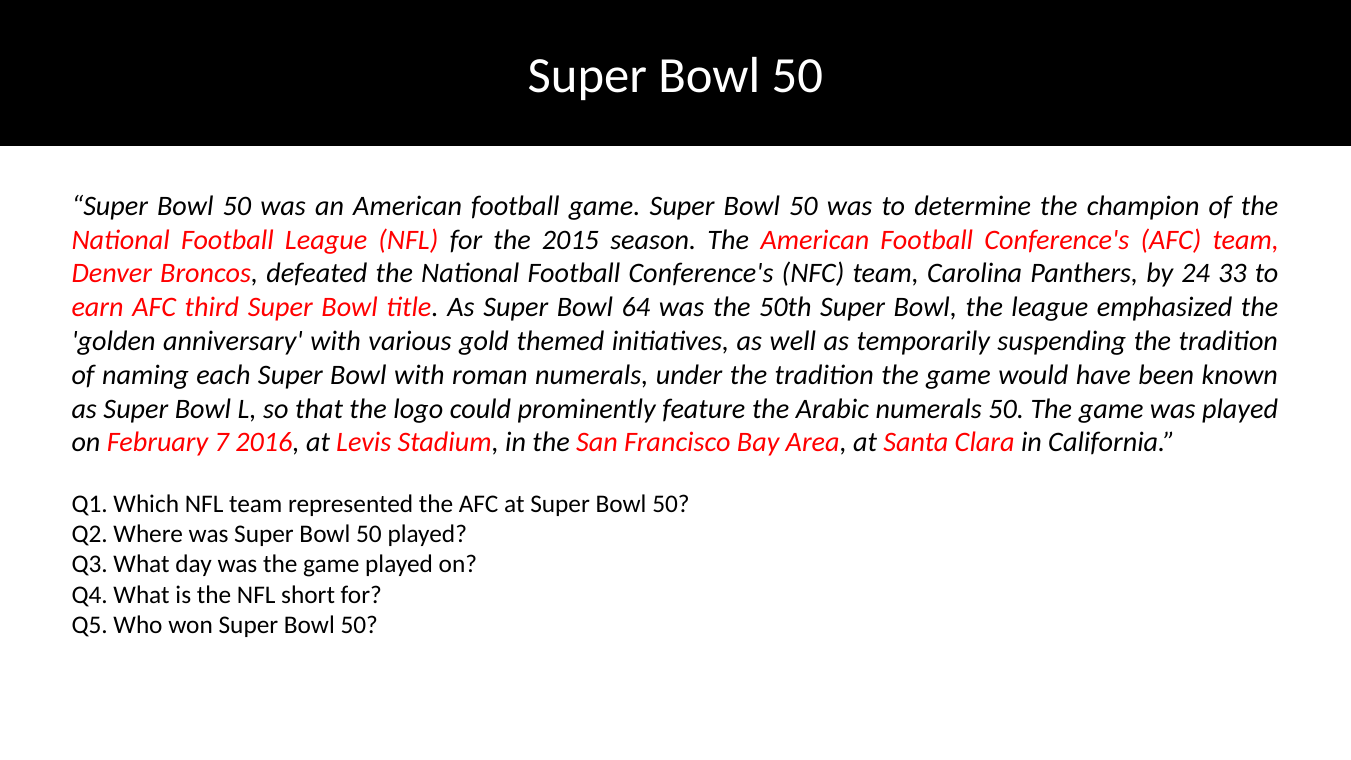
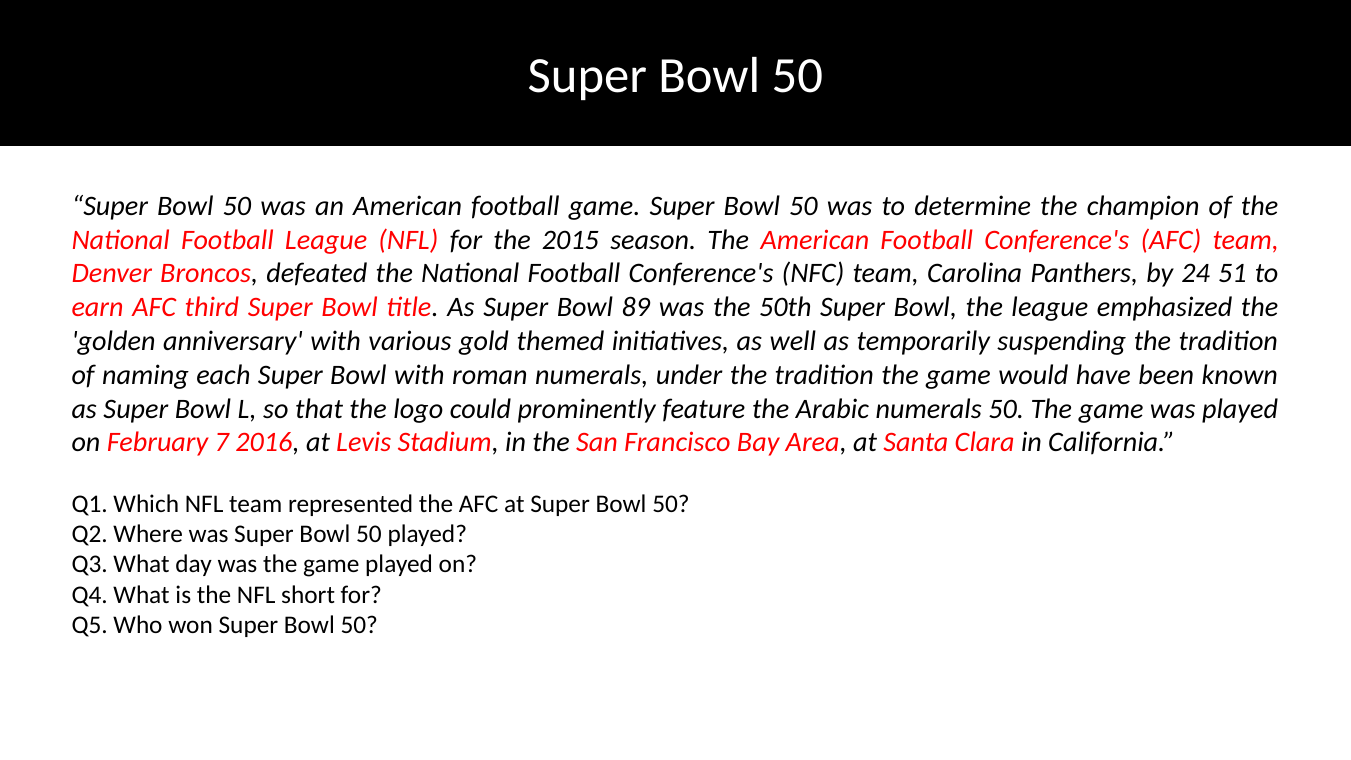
33: 33 -> 51 (1232, 274)
64: 64 -> 89 (636, 307)
